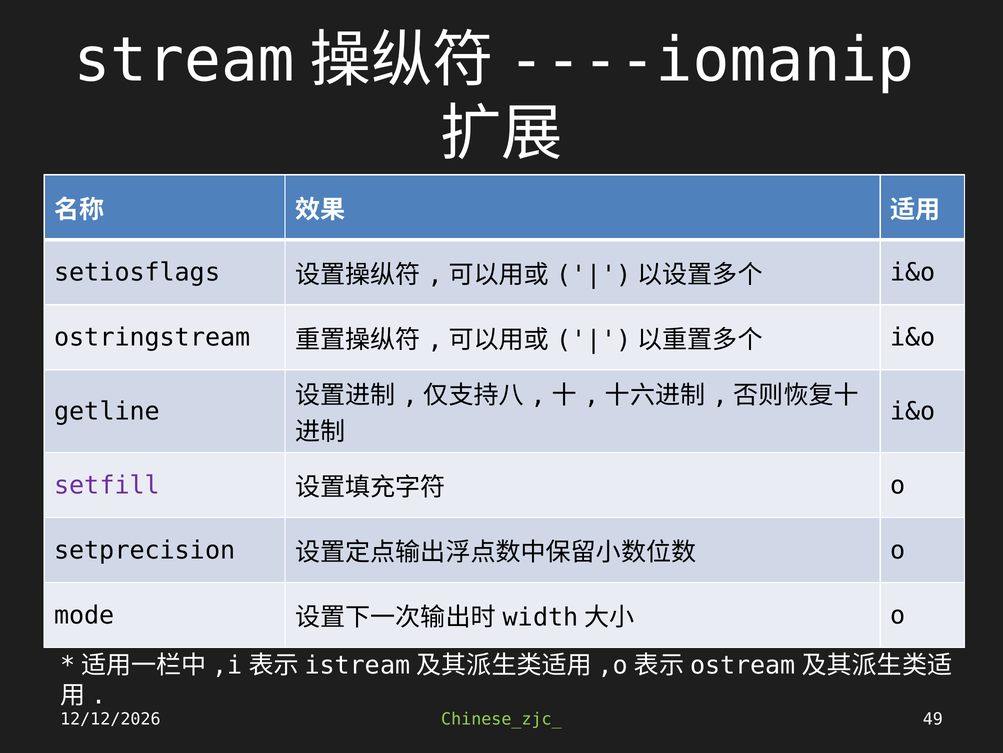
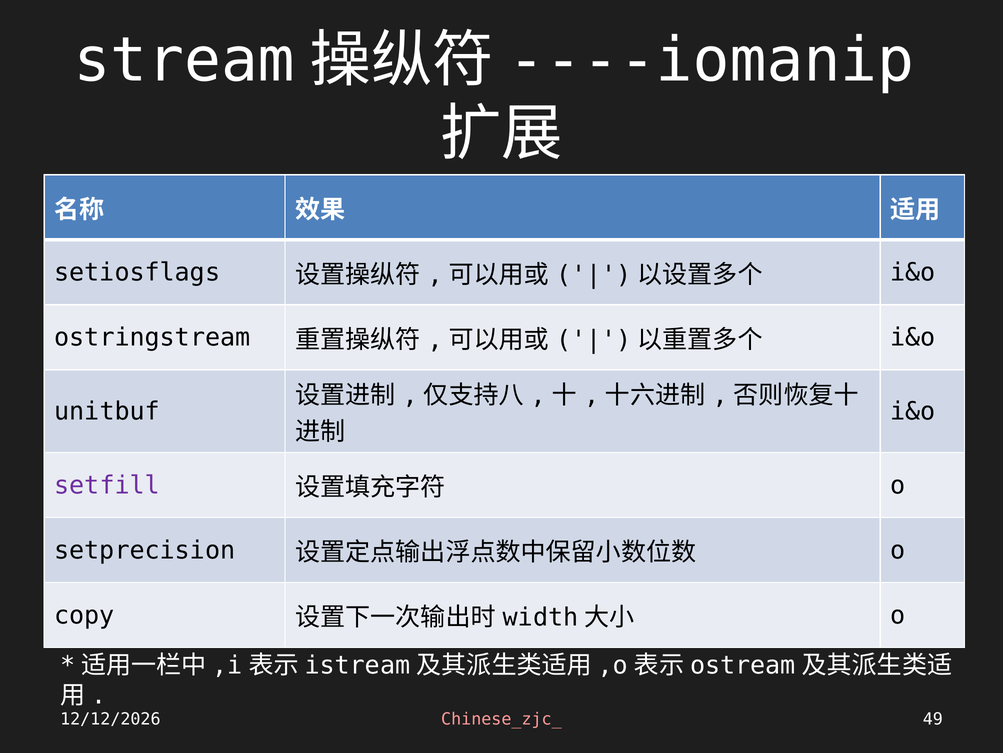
getline: getline -> unitbuf (107, 411)
mode: mode -> copy (84, 615)
Chinese_zjc_ colour: light green -> pink (501, 718)
